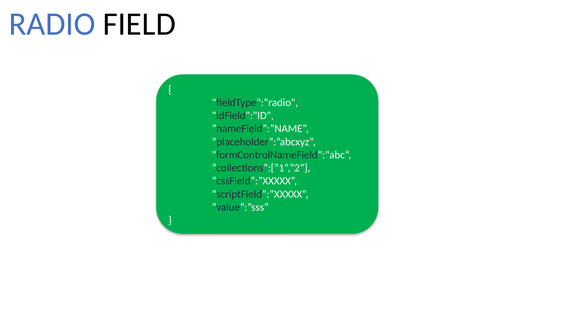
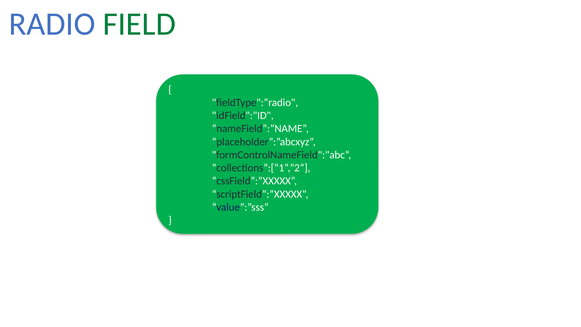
FIELD colour: black -> green (139, 24)
